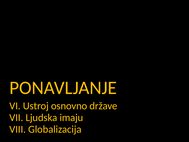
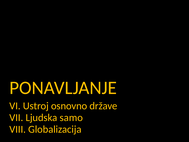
imaju: imaju -> samo (71, 117)
